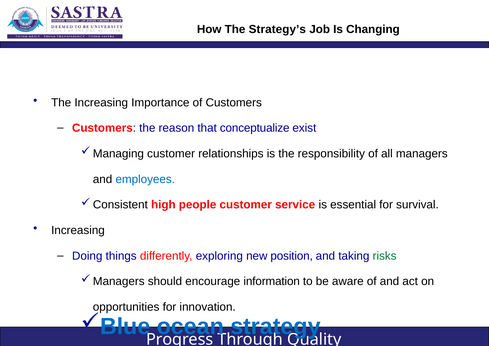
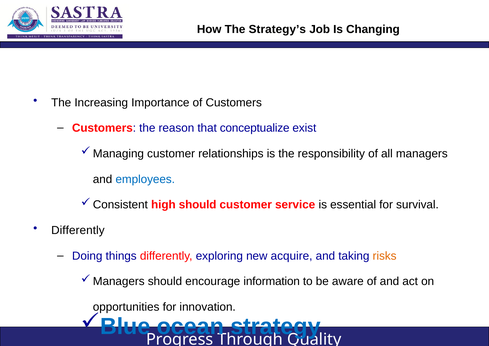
high people: people -> should (198, 205)
Increasing: Increasing -> Differently (78, 230)
position: position -> acquire (292, 256)
risks colour: green -> orange (385, 256)
